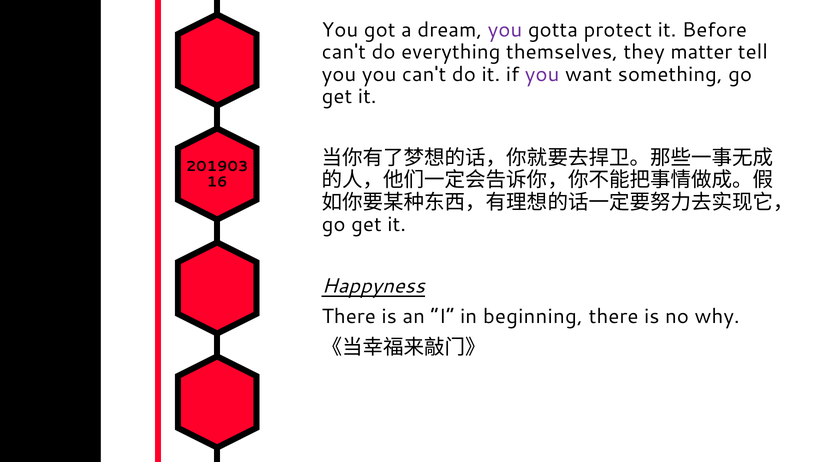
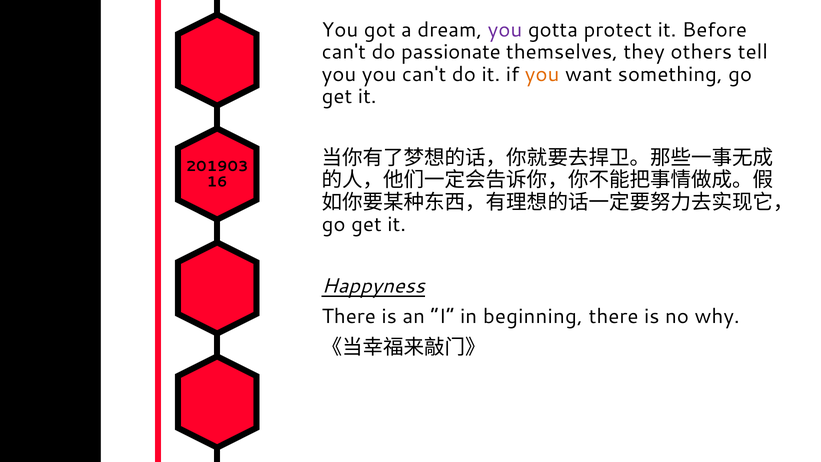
everything: everything -> passionate (451, 52)
matter: matter -> others (701, 52)
you colour: purple -> orange (542, 74)
